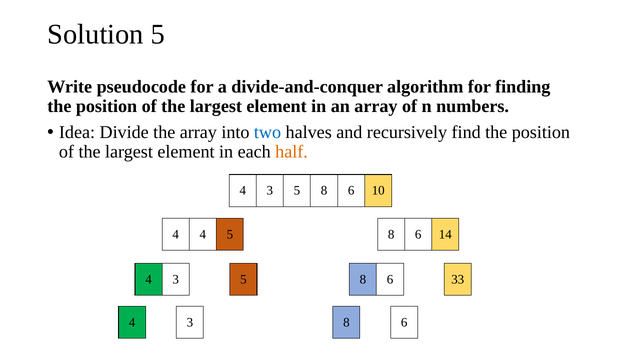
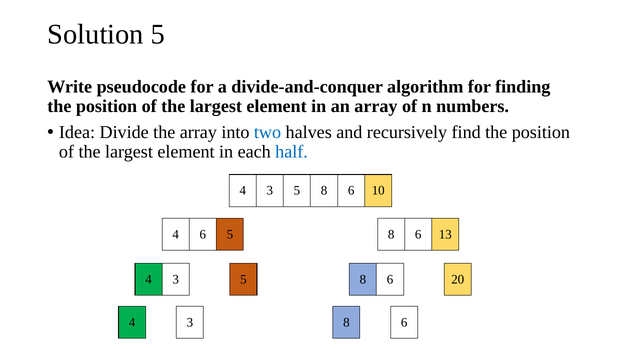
half colour: orange -> blue (292, 152)
4 4: 4 -> 6 (203, 235)
14: 14 -> 13 (445, 235)
33: 33 -> 20 (458, 280)
